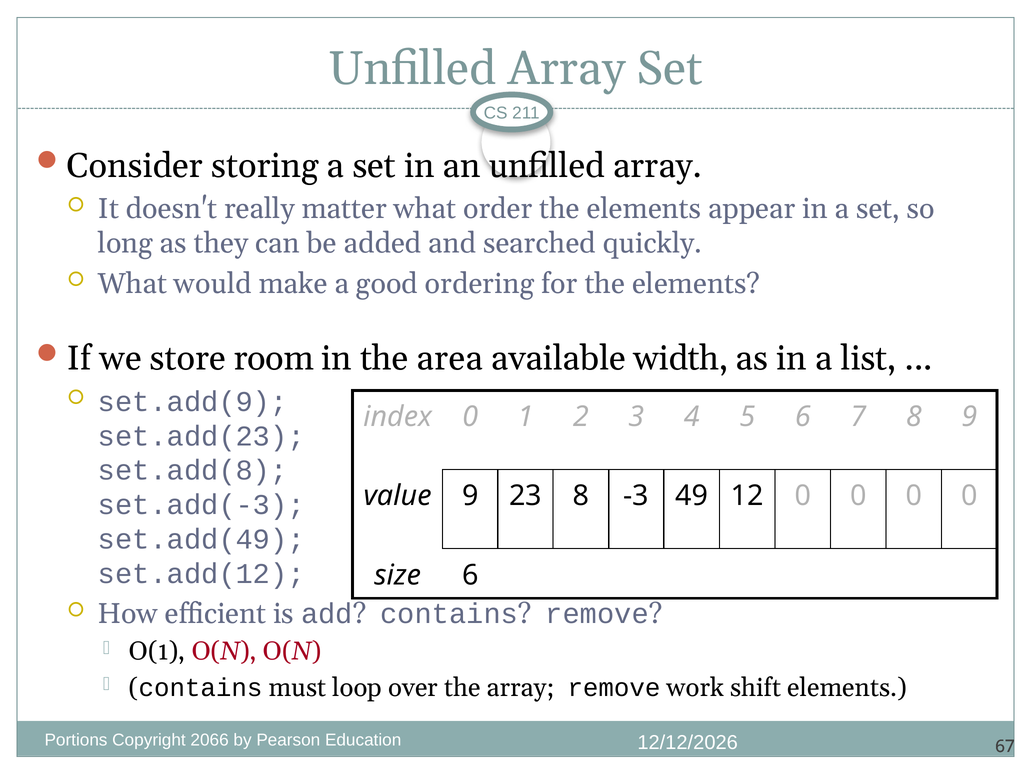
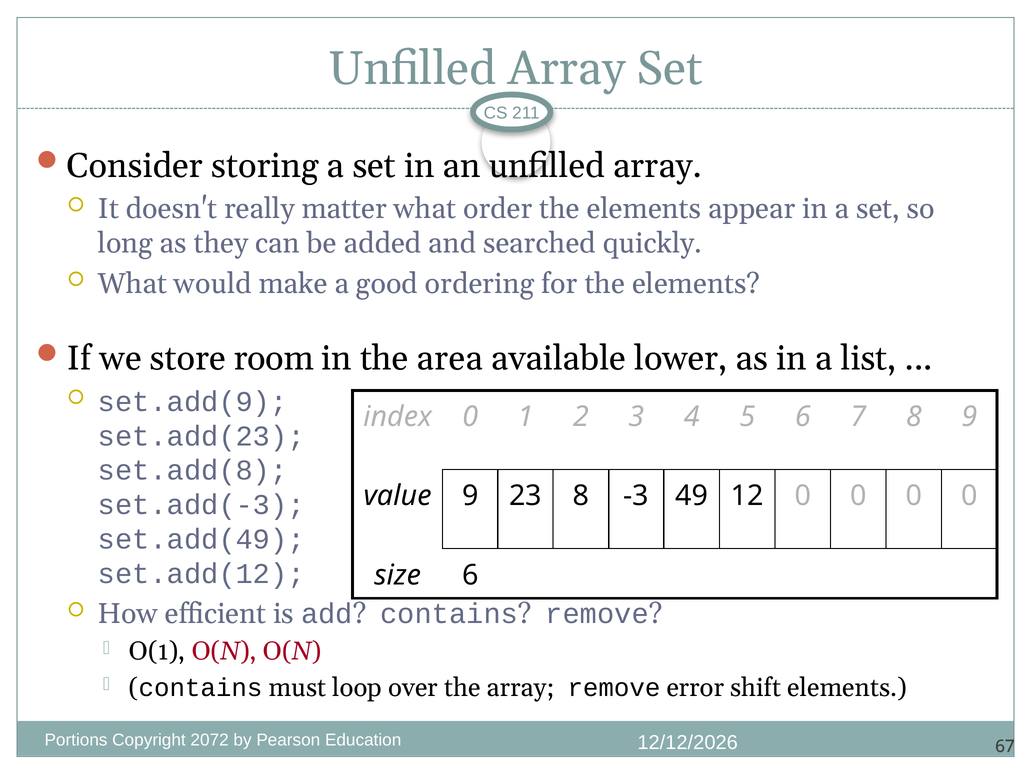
width: width -> lower (681, 358)
work: work -> error (695, 688)
2066: 2066 -> 2072 (210, 740)
